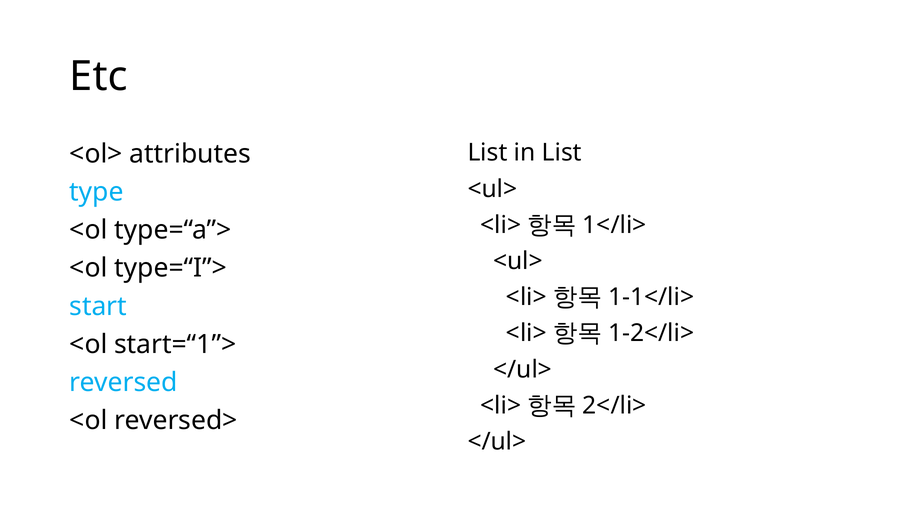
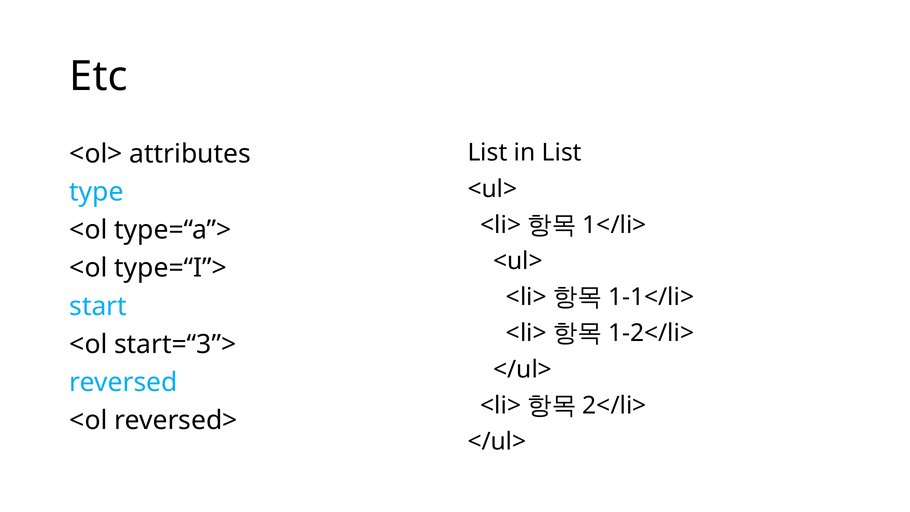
start=“1”>: start=“1”> -> start=“3”> (175, 344)
